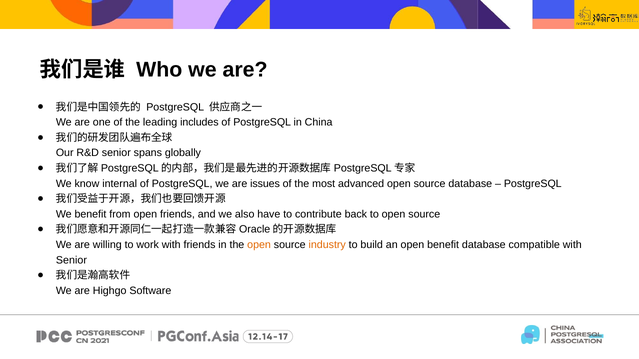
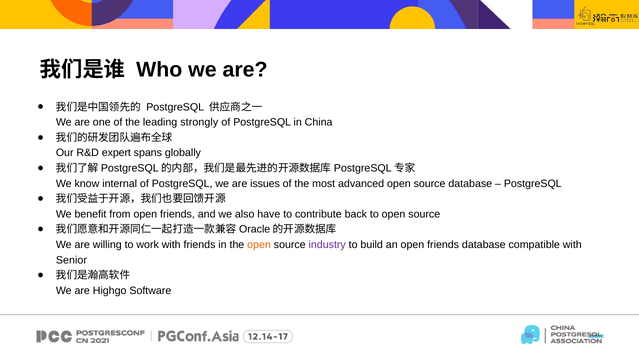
includes: includes -> strongly (199, 122)
R&D senior: senior -> expert (116, 153)
industry colour: orange -> purple (327, 245)
an open benefit: benefit -> friends (443, 245)
